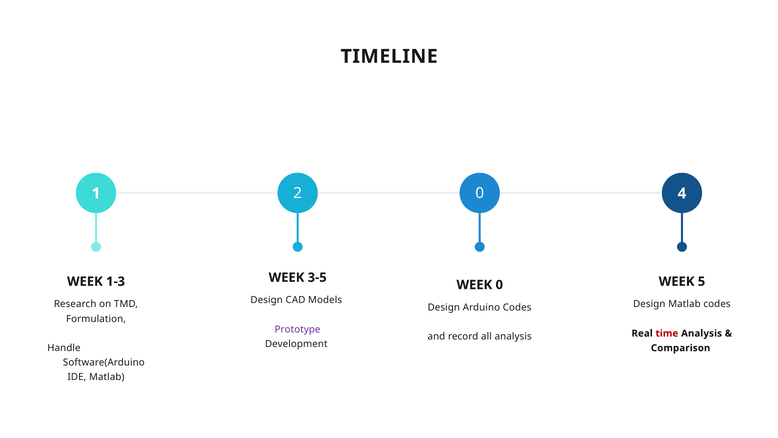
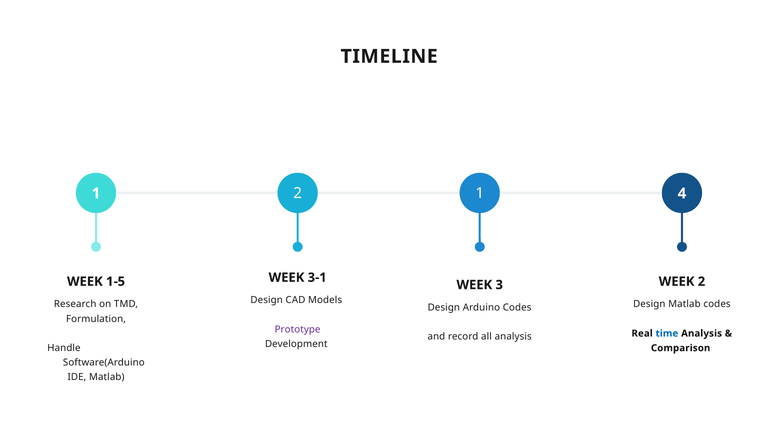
2 0: 0 -> 1 (480, 193)
3-5: 3-5 -> 3-1 (317, 277)
1-3: 1-3 -> 1-5 (116, 281)
WEEK 5: 5 -> 2 (701, 281)
WEEK 0: 0 -> 3 (499, 285)
time colour: red -> blue (667, 333)
